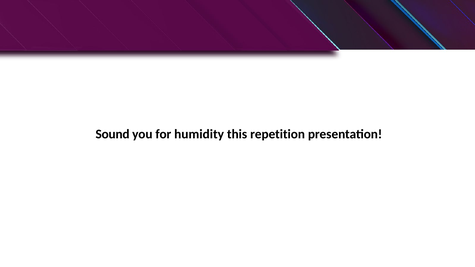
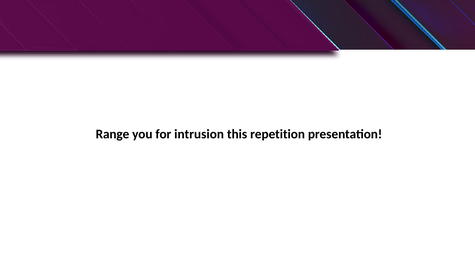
Sound: Sound -> Range (112, 134)
humidity: humidity -> intrusion (199, 134)
